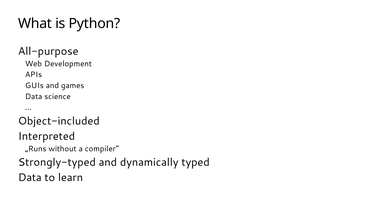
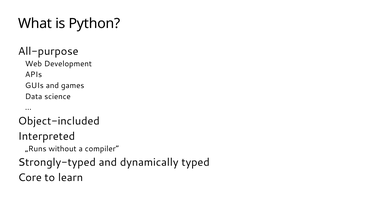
Data: Data -> Core (30, 178)
